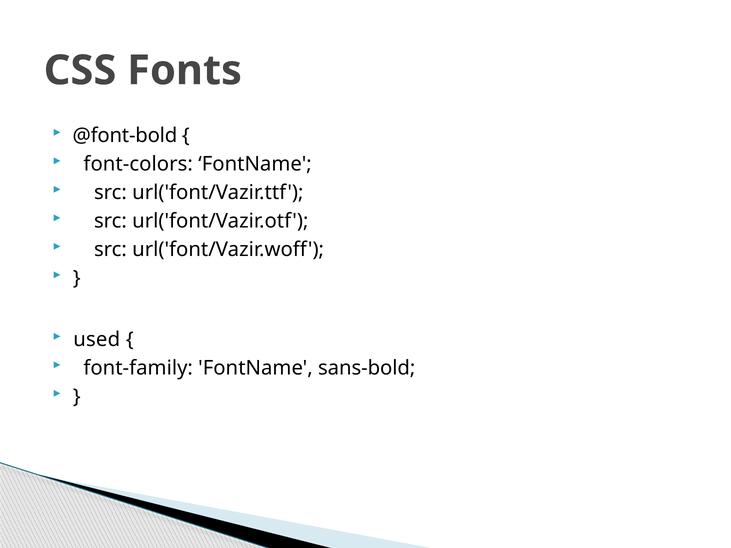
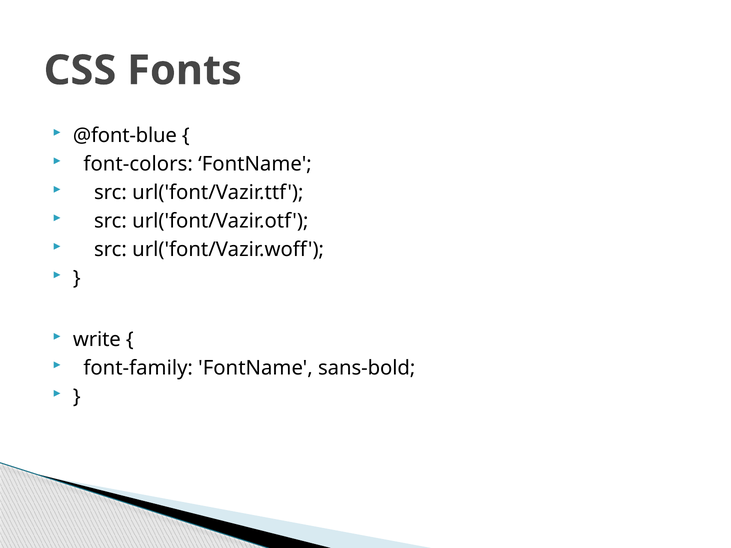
@font-bold: @font-bold -> @font-blue (125, 136)
used: used -> write (97, 340)
